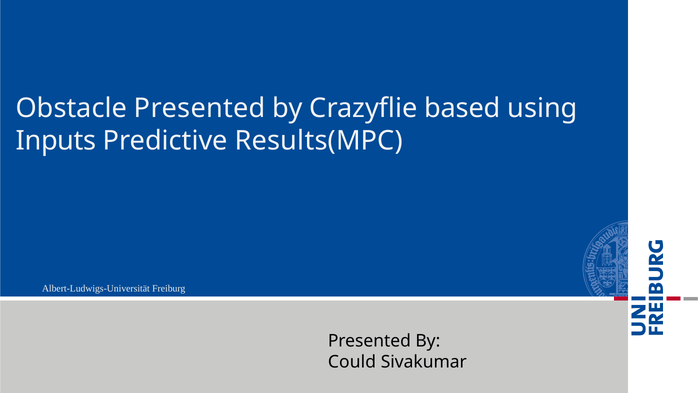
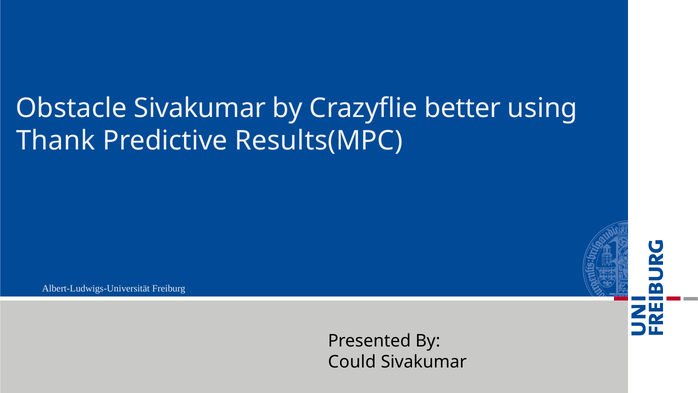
Obstacle Presented: Presented -> Sivakumar (200, 108)
based: based -> better (463, 108)
Inputs: Inputs -> Thank (56, 141)
